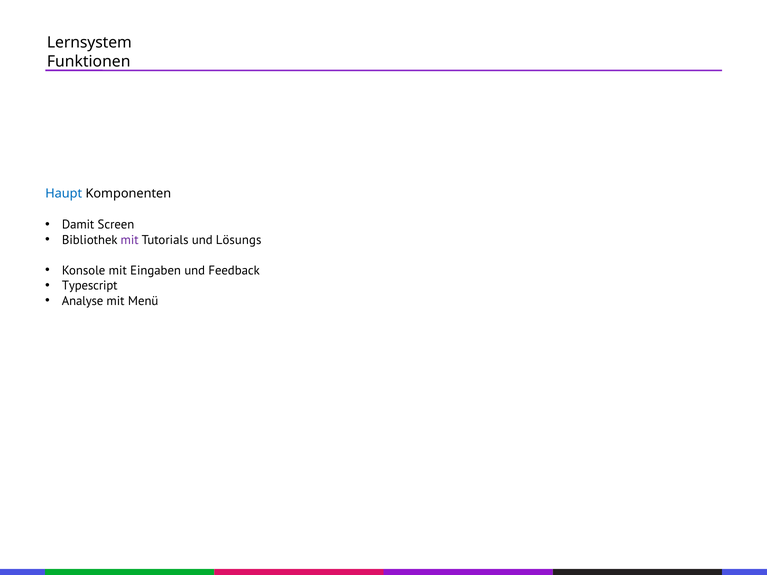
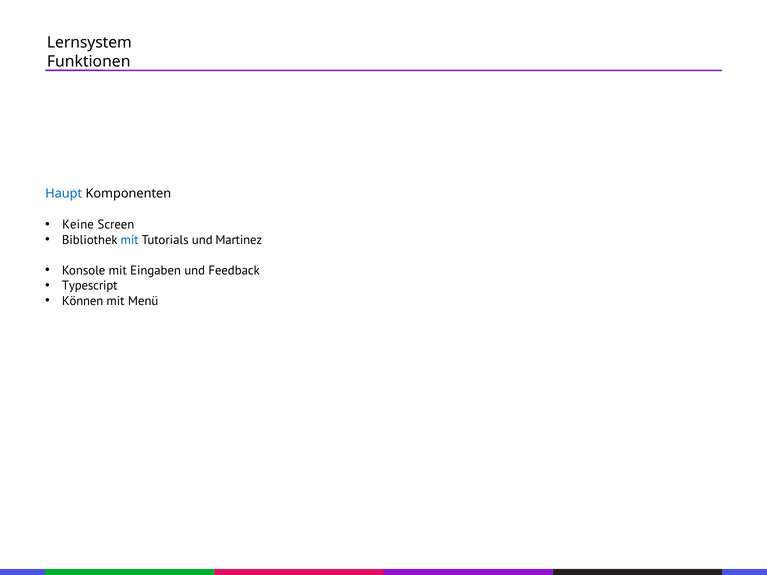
Damit: Damit -> Keine (78, 225)
mit colour: purple -> blue (130, 240)
Lösungs: Lösungs -> Martinez (239, 240)
Analyse: Analyse -> Können (83, 301)
